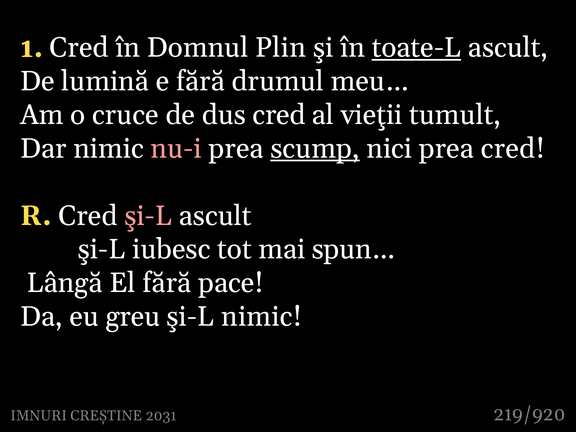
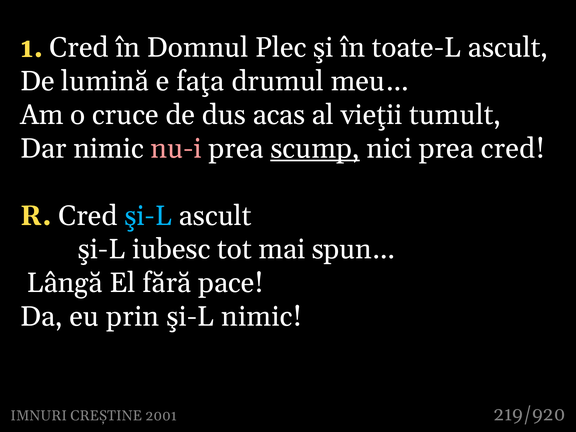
Plin: Plin -> Plec (281, 48)
toate-L underline: present -> none (416, 48)
e fără: fără -> faţa (200, 81)
dus cred: cred -> acas (279, 115)
şi-L colour: pink -> light blue (148, 216)
greu: greu -> prin (133, 317)
2031: 2031 -> 2001 (161, 416)
